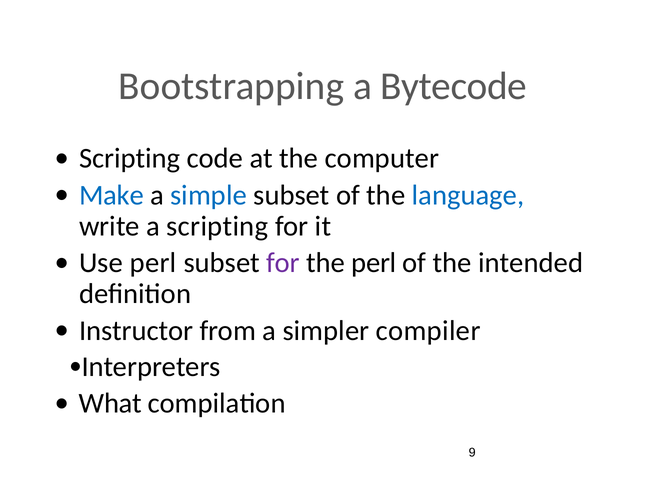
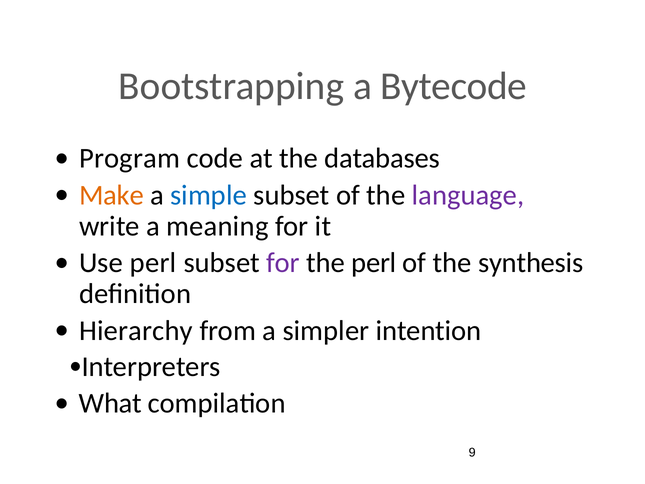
Scripting: Scripting -> Program (130, 158)
computer: computer -> databases (382, 158)
Make colour: blue -> orange (111, 195)
language colour: blue -> purple (468, 195)
a scripting: scripting -> meaning (217, 226)
intended: intended -> synthesis (531, 263)
Instructor: Instructor -> Hierarchy (136, 330)
compiler: compiler -> intention (428, 330)
